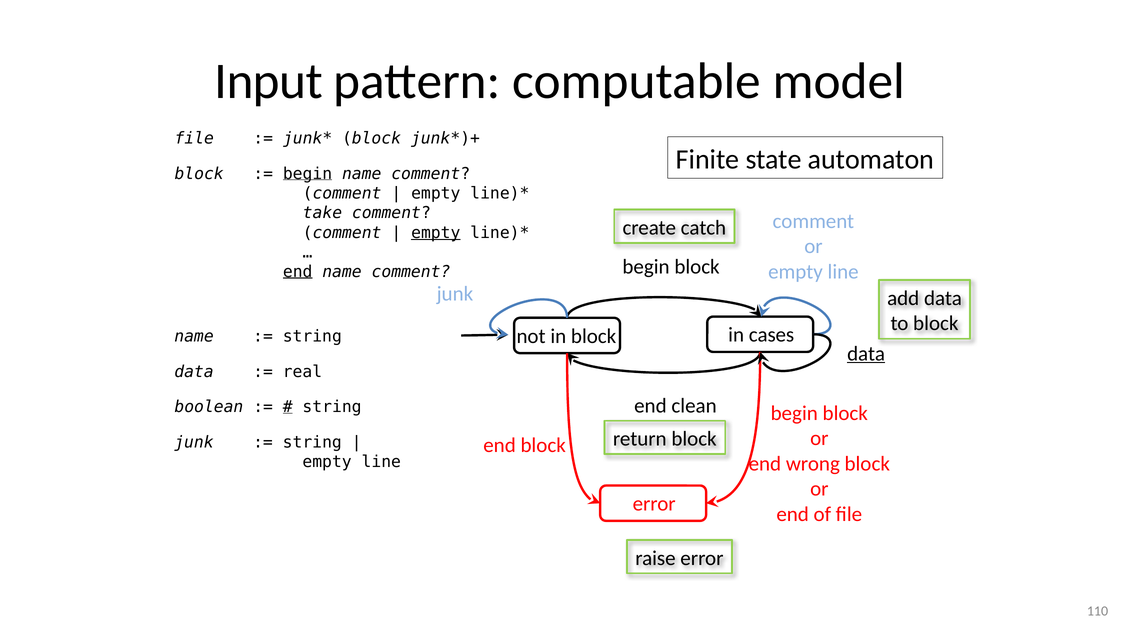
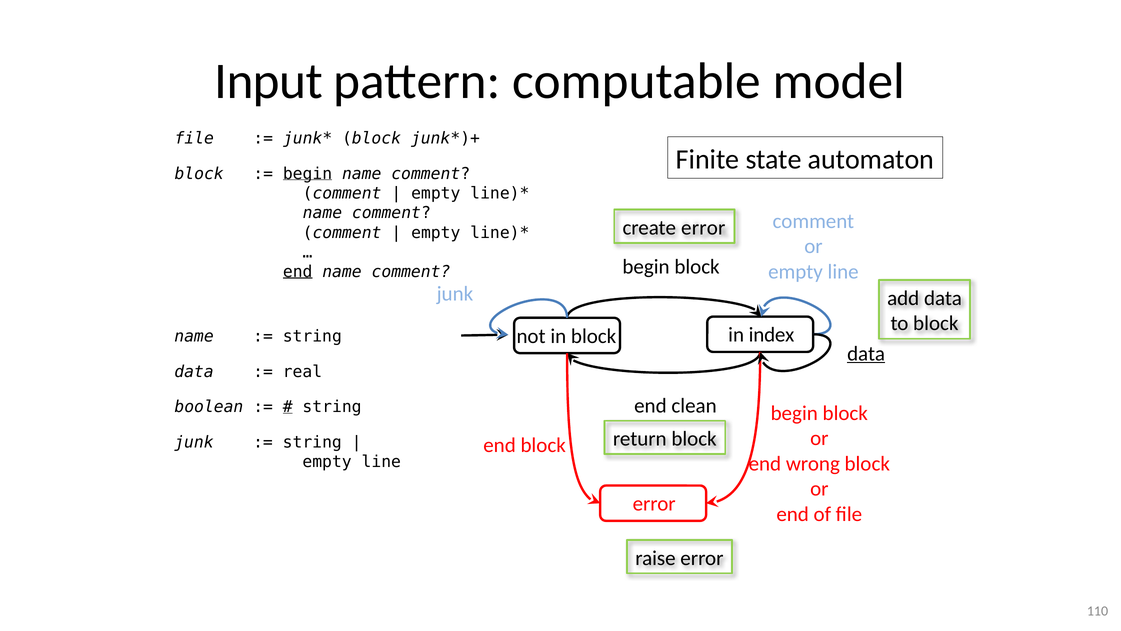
take: take -> name (322, 213)
create catch: catch -> error (703, 228)
empty underline: present -> none (436, 232)
cases: cases -> index (772, 335)
